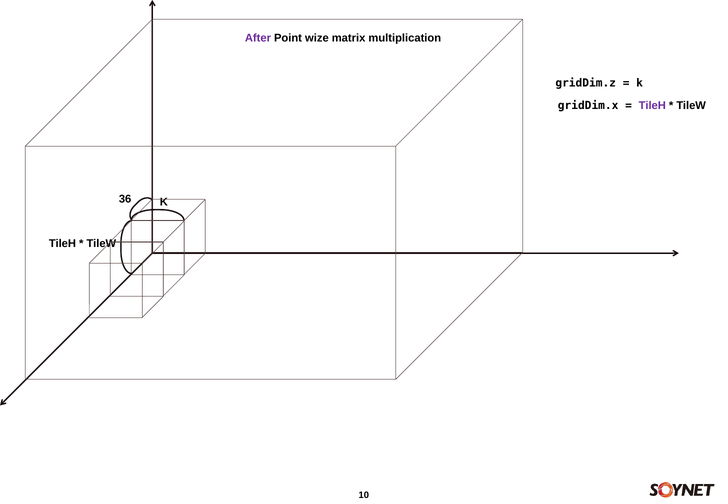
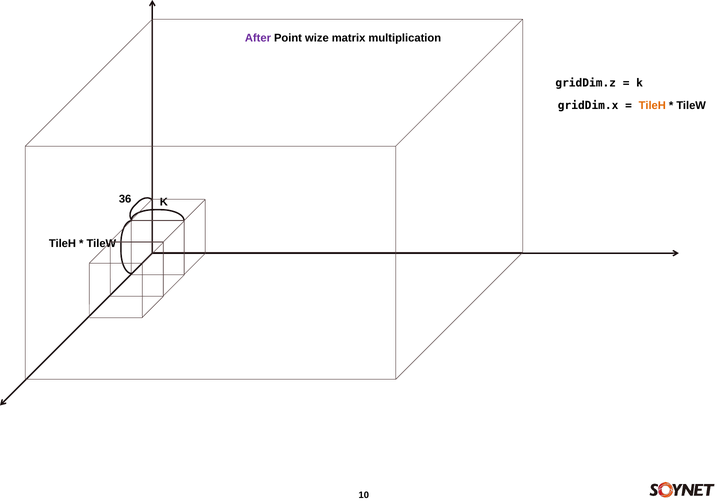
TileH colour: purple -> orange (652, 106)
